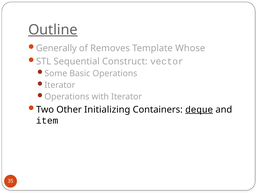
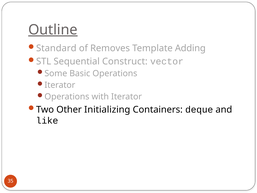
Generally: Generally -> Standard (56, 48)
Whose: Whose -> Adding (190, 48)
deque underline: present -> none (199, 109)
item: item -> like (47, 121)
